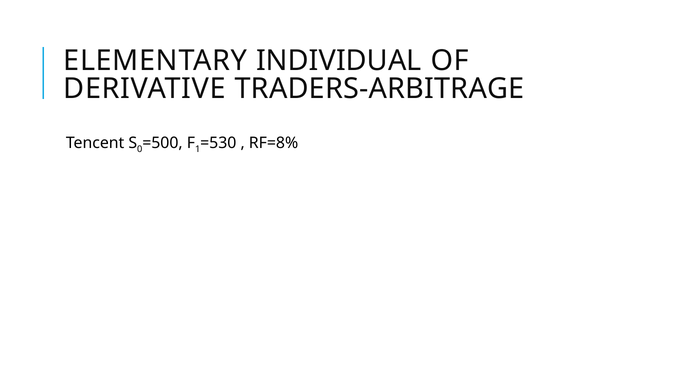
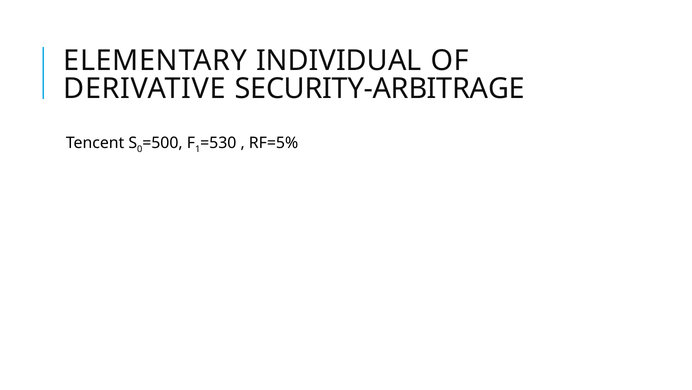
TRADERS-ARBITRAGE: TRADERS-ARBITRAGE -> SECURITY-ARBITRAGE (380, 88)
RF=8%: RF=8% -> RF=5% (274, 143)
